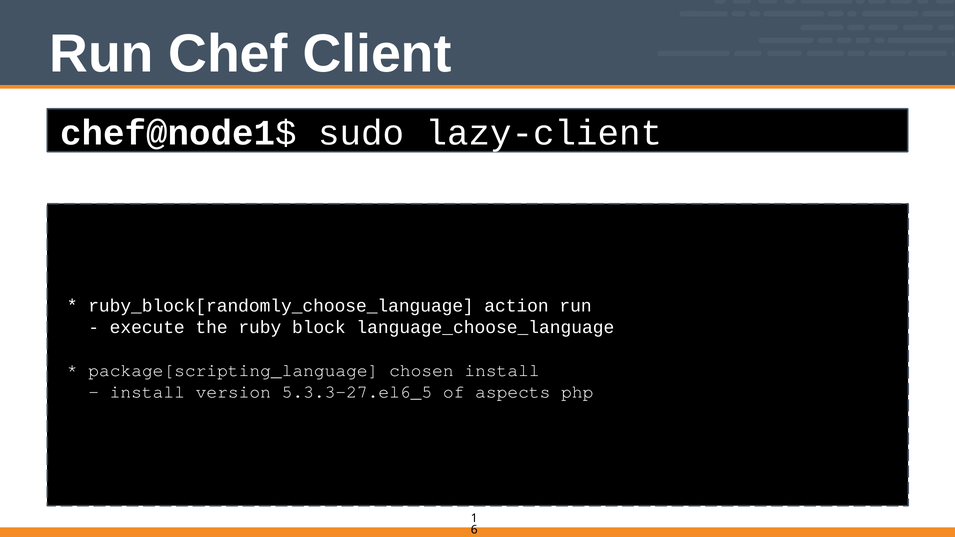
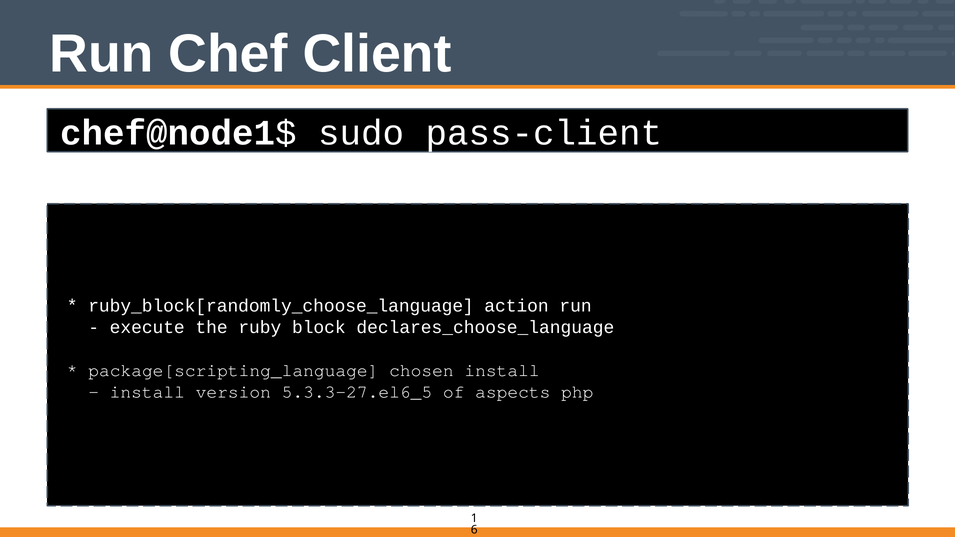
lazy-client: lazy-client -> pass-client (544, 133)
language_choose_language: language_choose_language -> declares_choose_language (485, 328)
